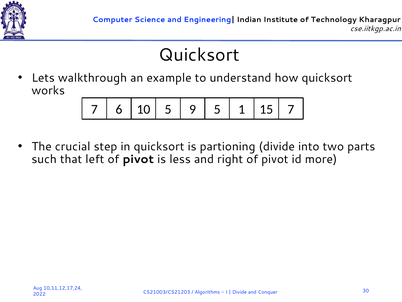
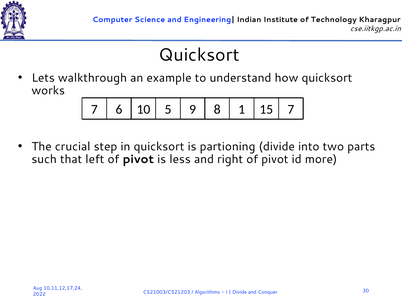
9 5: 5 -> 8 (217, 109)
